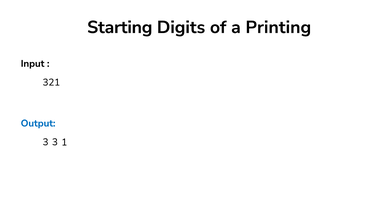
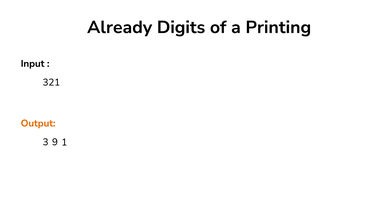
Starting: Starting -> Already (120, 27)
Output colour: blue -> orange (38, 123)
3 3: 3 -> 9 (55, 142)
